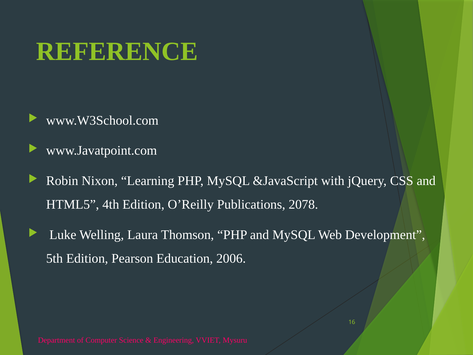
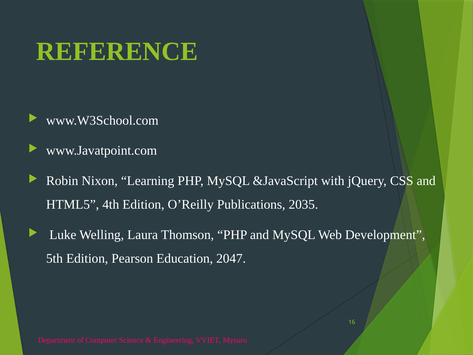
2078: 2078 -> 2035 (303, 204)
2006: 2006 -> 2047 (231, 258)
